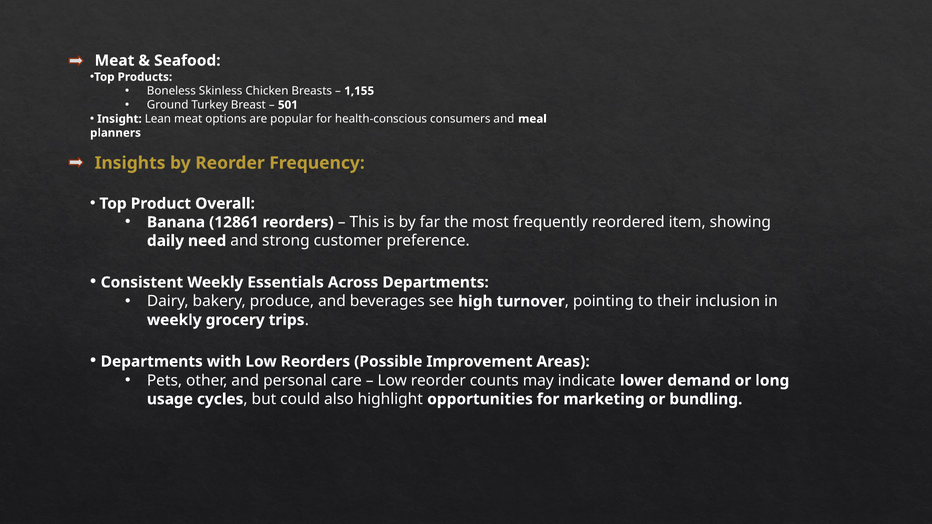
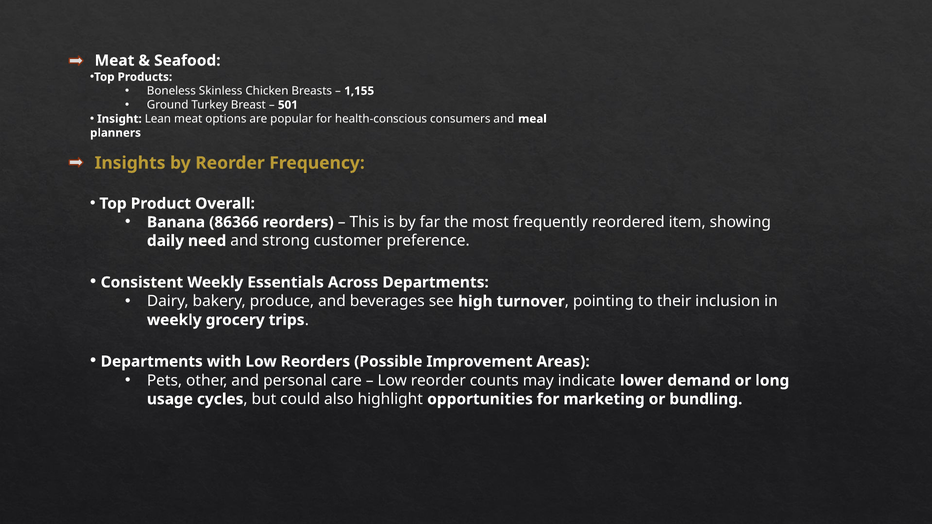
12861: 12861 -> 86366 (234, 222)
